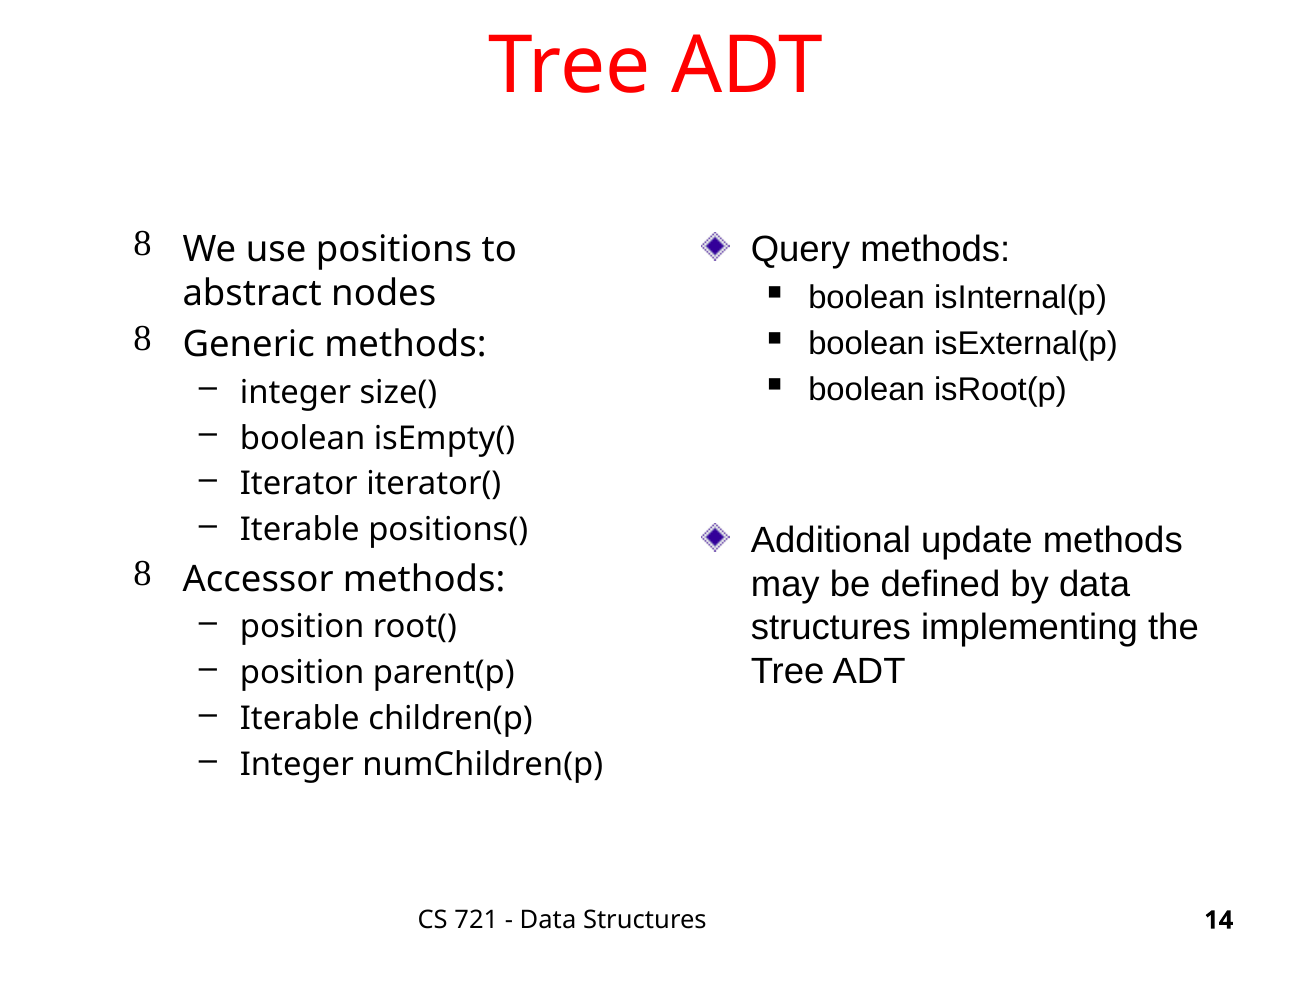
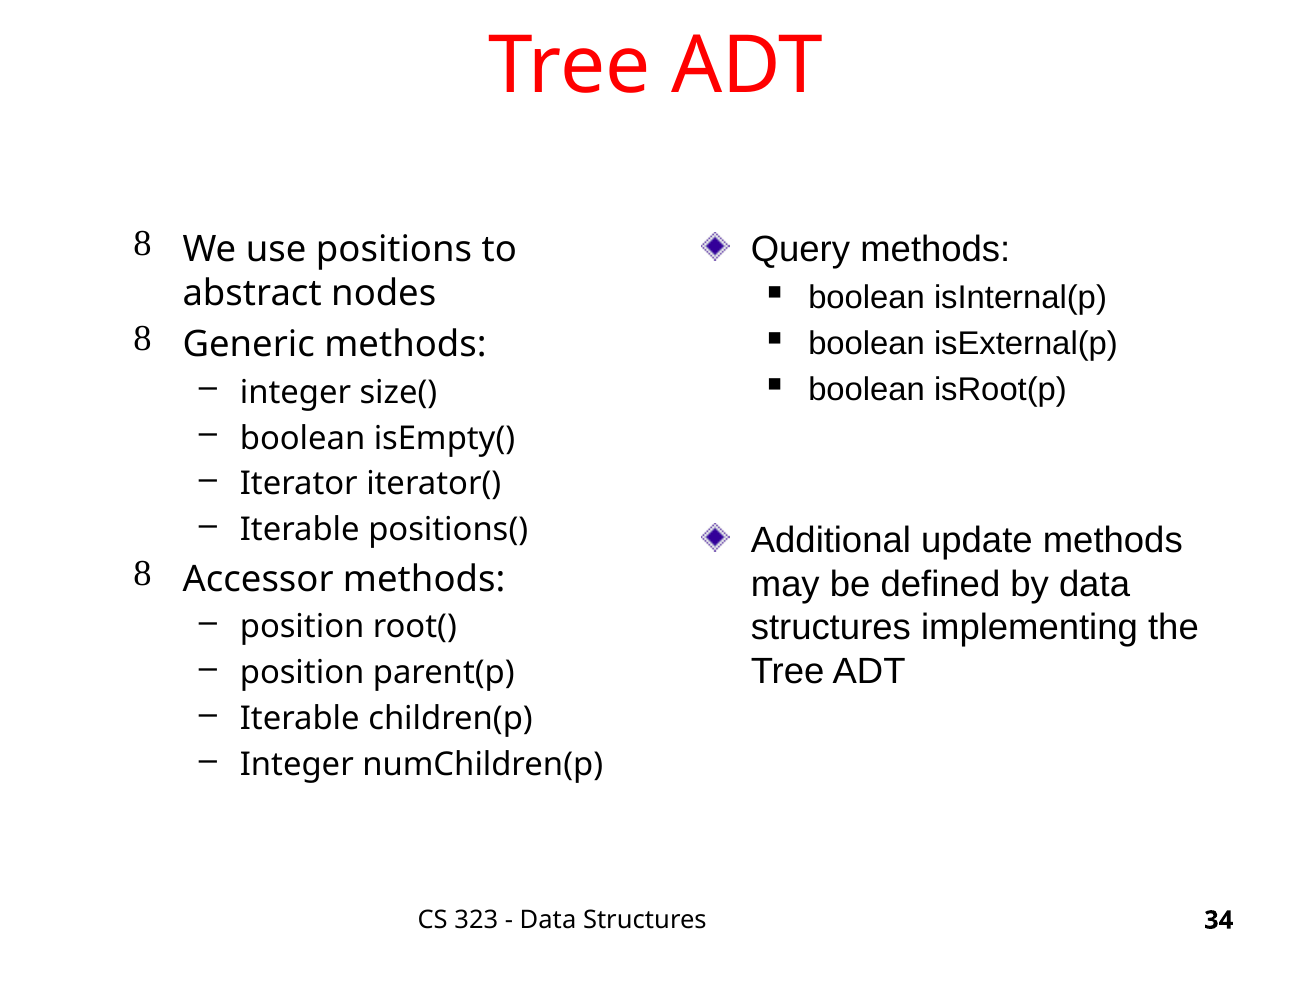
721: 721 -> 323 (476, 920)
14: 14 -> 34 (1219, 920)
